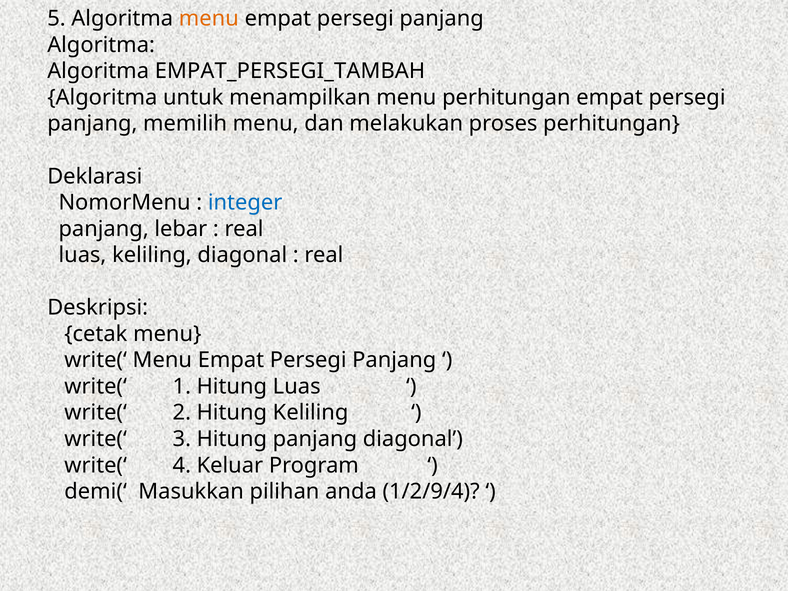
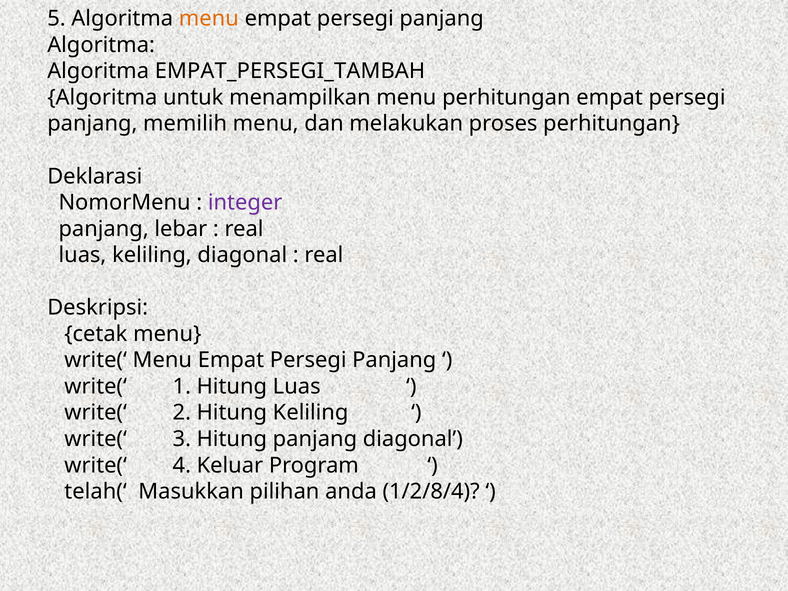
integer colour: blue -> purple (245, 203)
demi(‘: demi(‘ -> telah(‘ (96, 492)
1/2/9/4: 1/2/9/4 -> 1/2/8/4 (431, 492)
